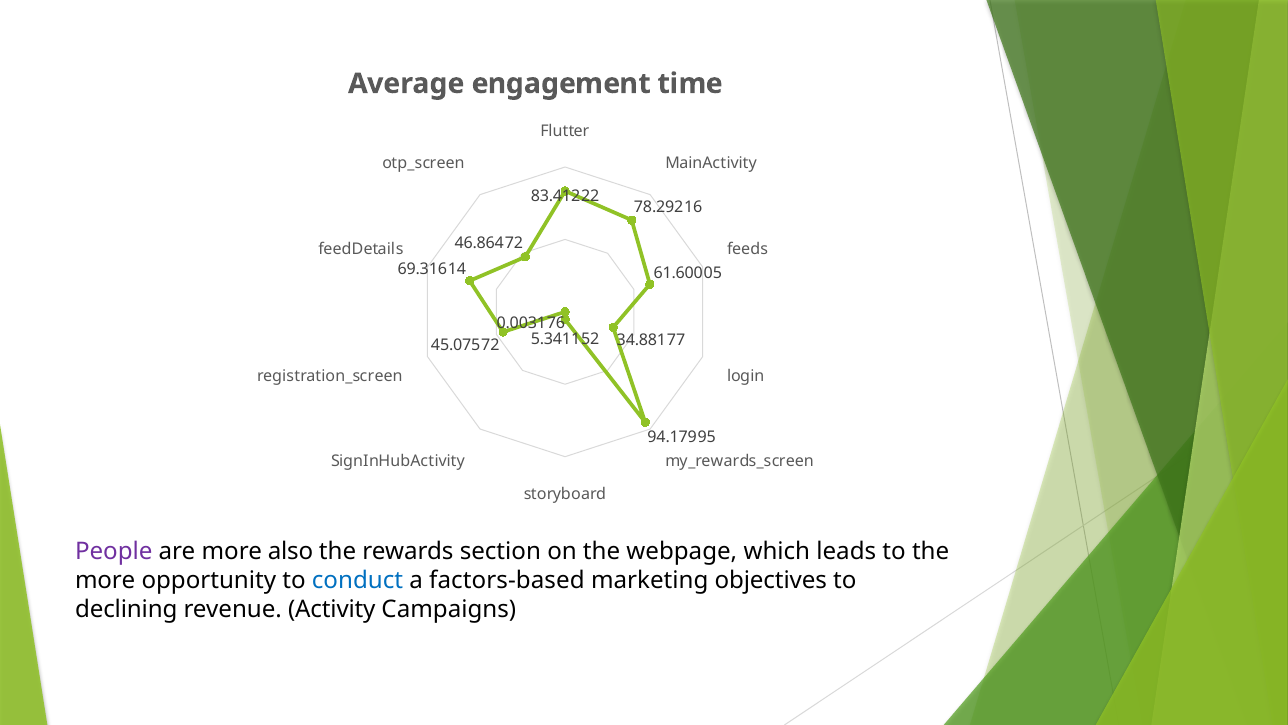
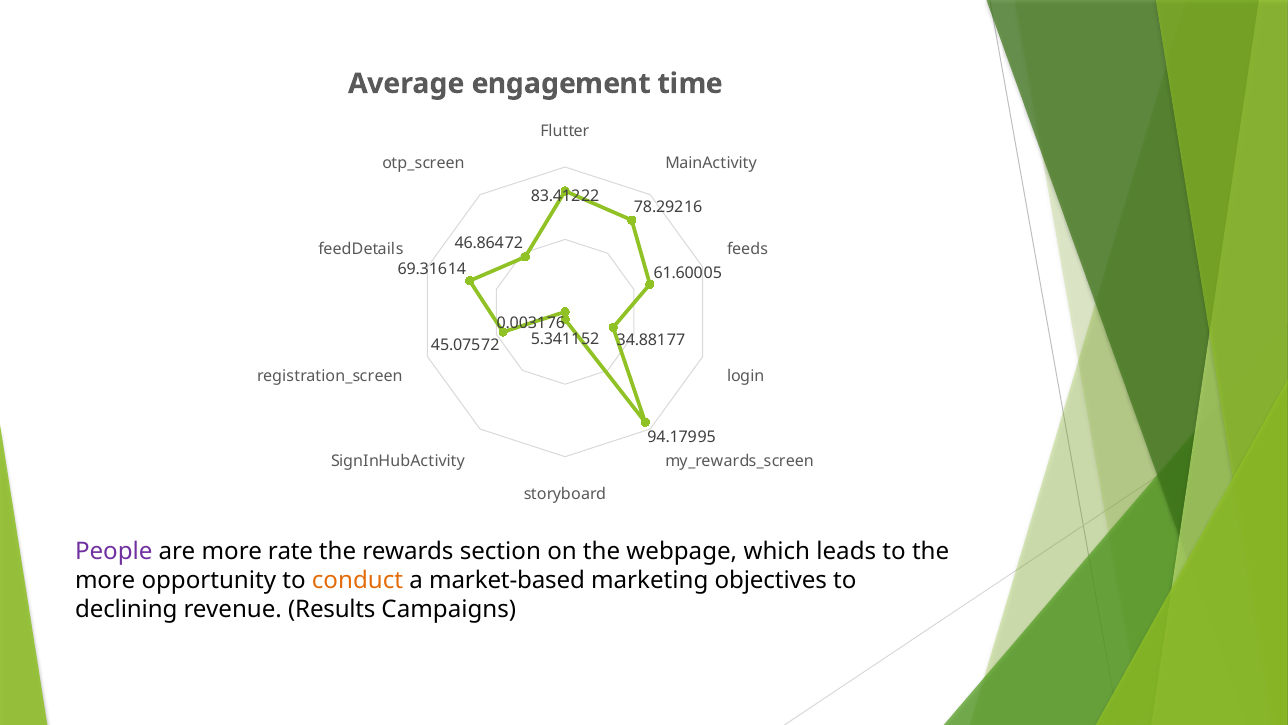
also: also -> rate (291, 551)
conduct colour: blue -> orange (357, 580)
factors-based: factors-based -> market-based (507, 580)
Activity: Activity -> Results (332, 609)
